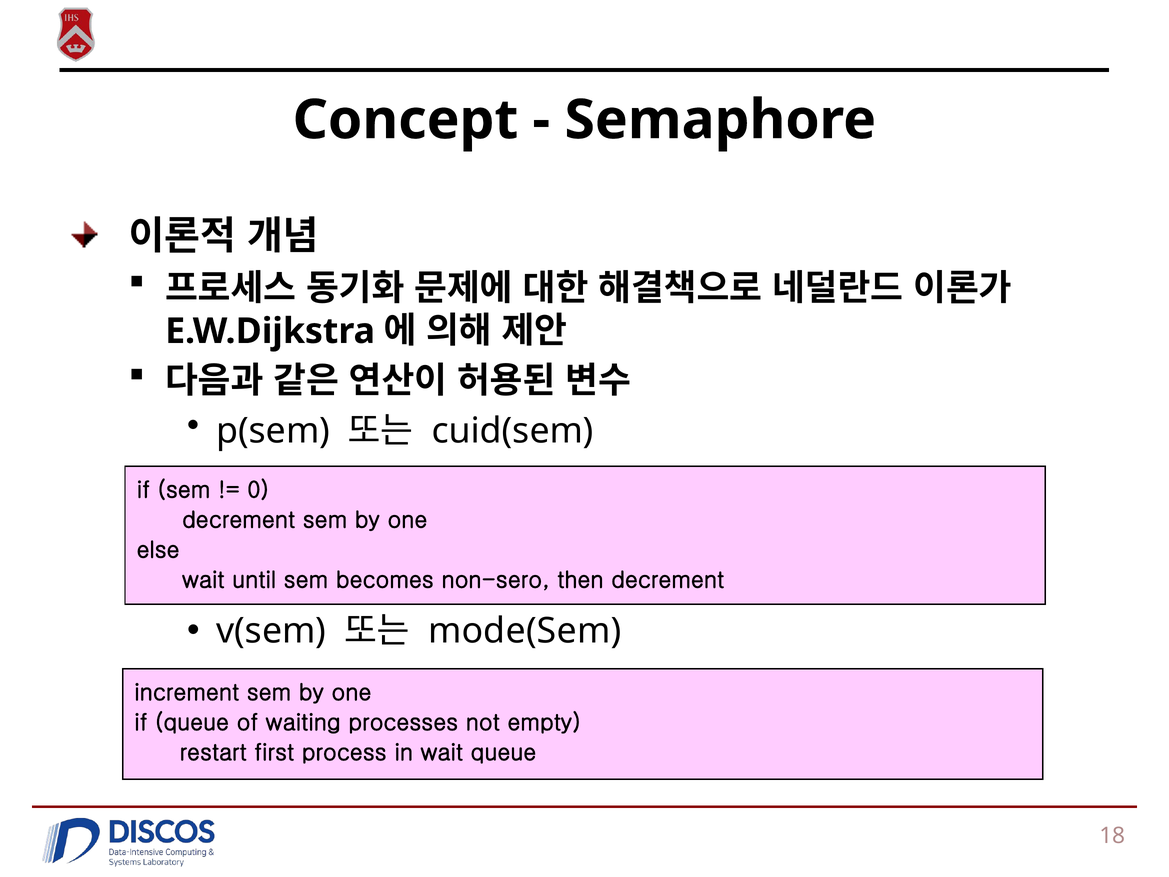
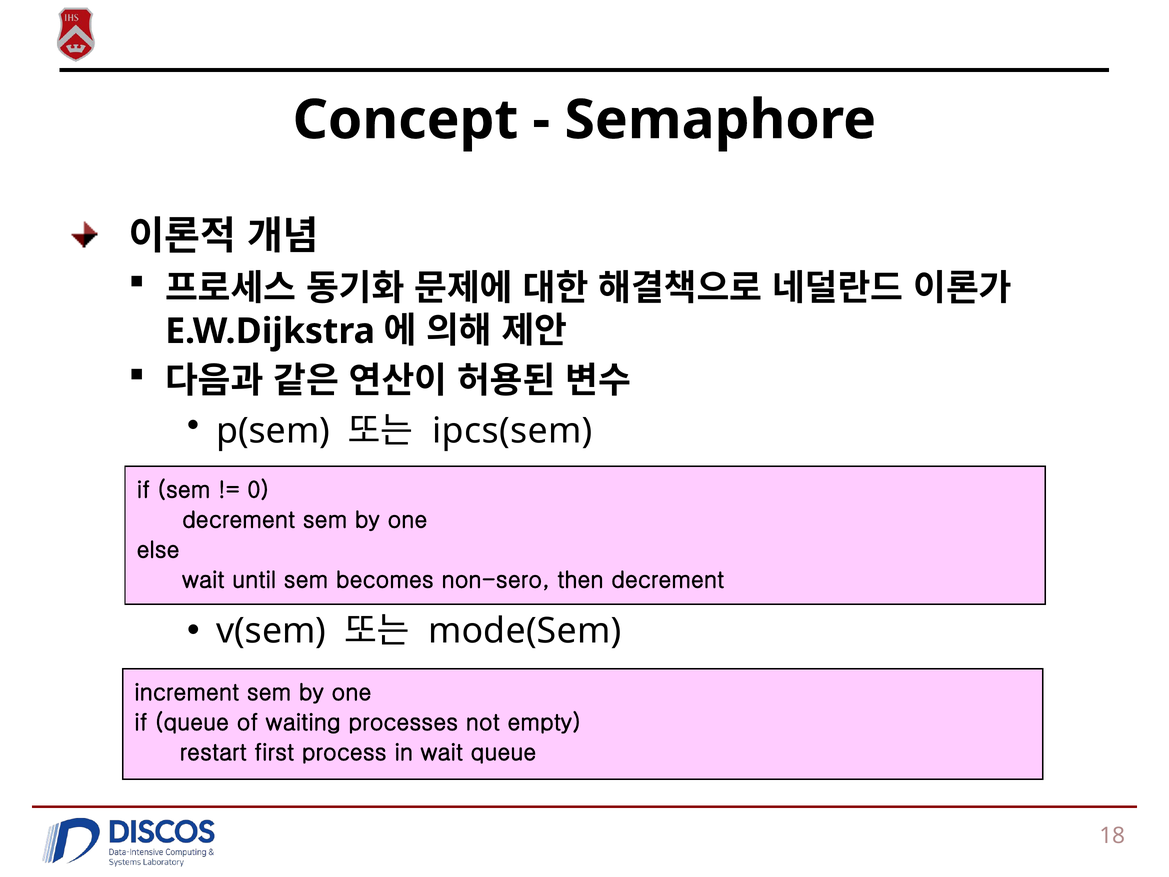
cuid(sem: cuid(sem -> ipcs(sem (512, 431)
